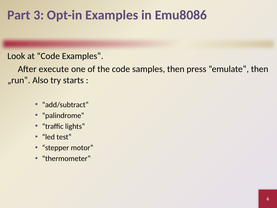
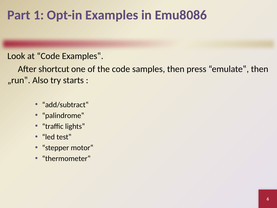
3: 3 -> 1 (39, 15)
execute: execute -> shortcut (54, 69)
